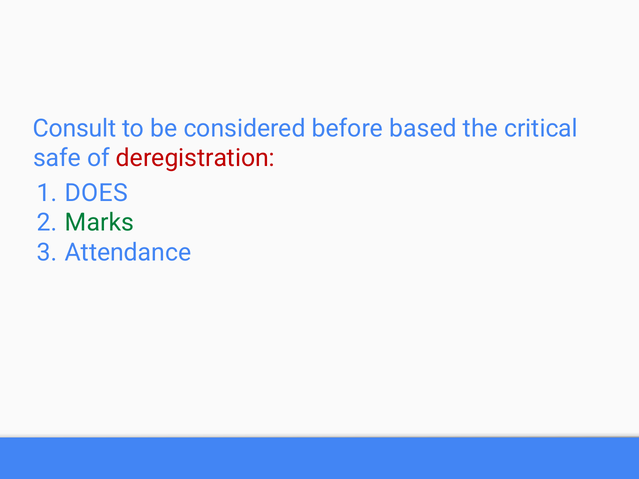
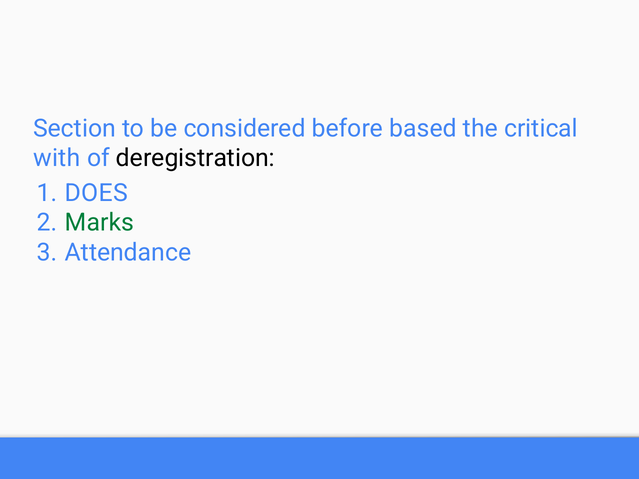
Consult: Consult -> Section (74, 128)
safe: safe -> with (57, 158)
deregistration colour: red -> black (195, 158)
